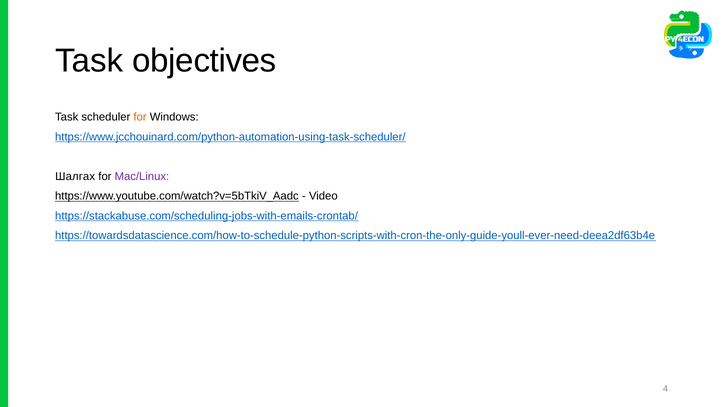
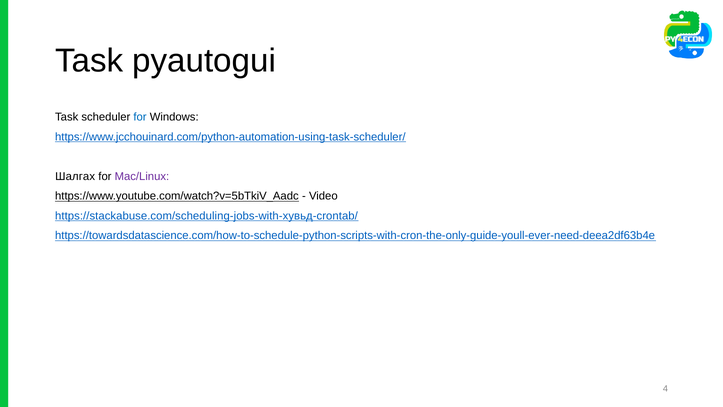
objectives: objectives -> pyautogui (204, 61)
for colour: orange -> blue (140, 117)
https://stackabuse.com/scheduling-jobs-with-emails-crontab/: https://stackabuse.com/scheduling-jobs-with-emails-crontab/ -> https://stackabuse.com/scheduling-jobs-with-хувьд-crontab/ (206, 216)
